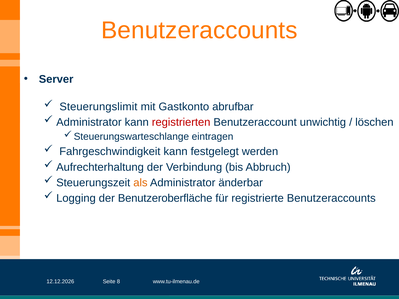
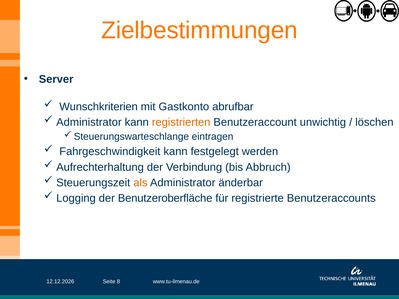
Benutzeraccounts: Benutzeraccounts -> Zielbestimmungen (199, 30)
Steuerungslimit: Steuerungslimit -> Wunschkriterien (99, 107)
registrierten colour: red -> orange (181, 122)
